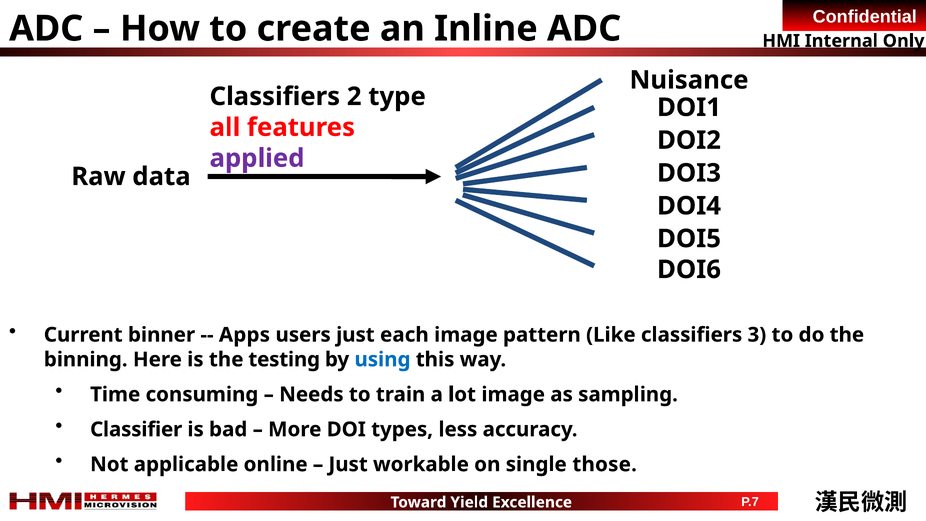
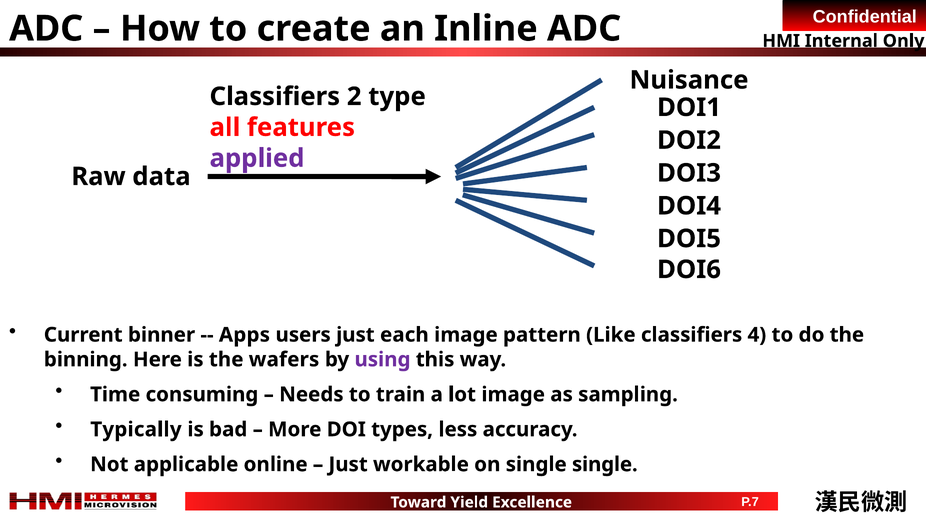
3: 3 -> 4 (757, 335)
testing: testing -> wafers (284, 359)
using colour: blue -> purple (382, 359)
Classifier: Classifier -> Typically (136, 429)
single those: those -> single (605, 464)
